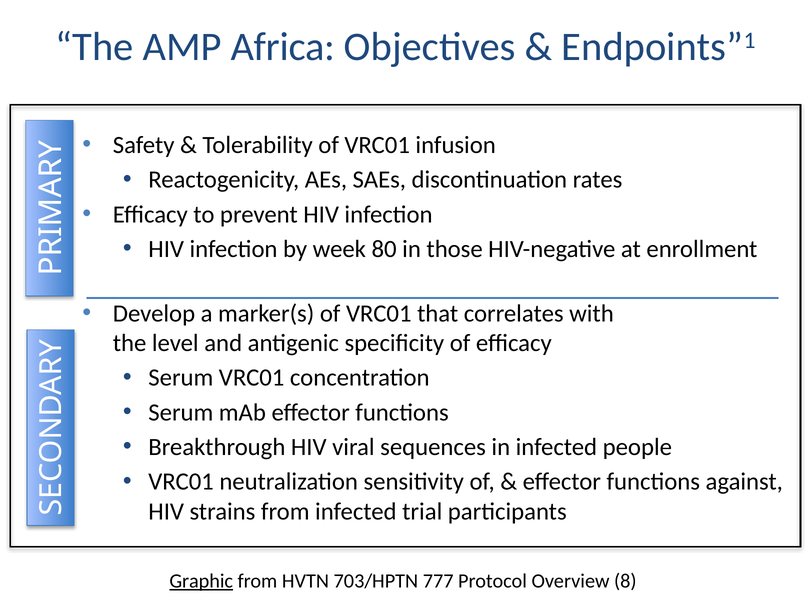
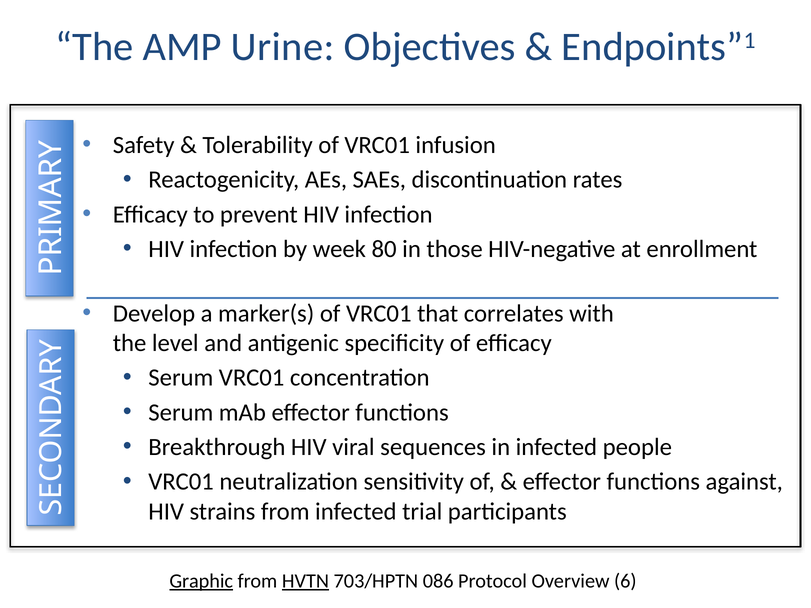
Africa: Africa -> Urine (283, 47)
HVTN underline: none -> present (305, 581)
777: 777 -> 086 (438, 581)
8: 8 -> 6 (625, 581)
